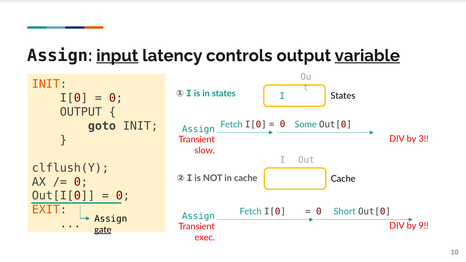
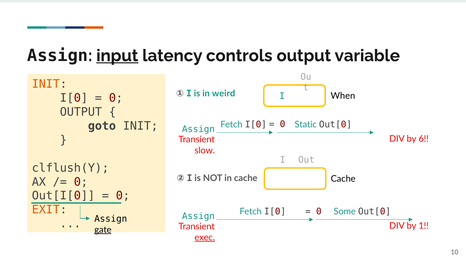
variable underline: present -> none (367, 56)
in states: states -> weird (224, 93)
States: States -> When (343, 96)
Some: Some -> Static (306, 124)
3: 3 -> 6 (424, 139)
Short: Short -> Some (345, 212)
9: 9 -> 1 (424, 226)
exec underline: none -> present (205, 238)
